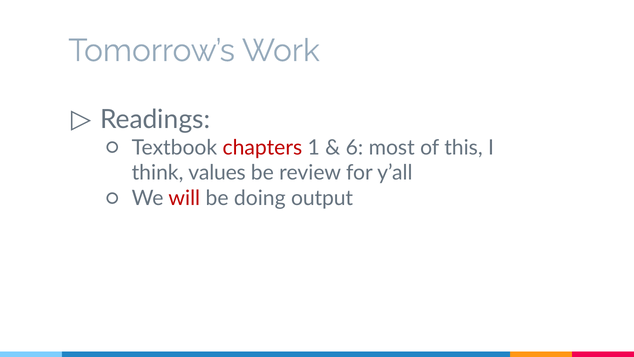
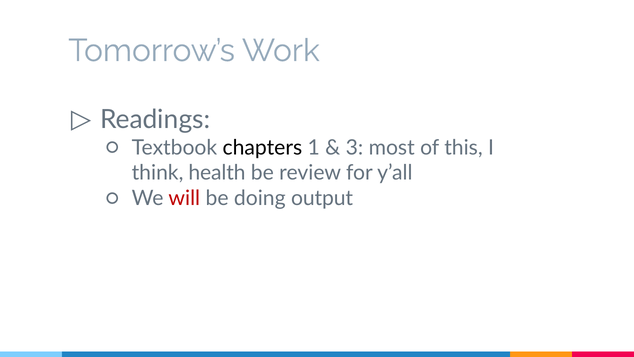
chapters colour: red -> black (262, 147)
6: 6 -> 3 (354, 147)
values: values -> health (217, 173)
